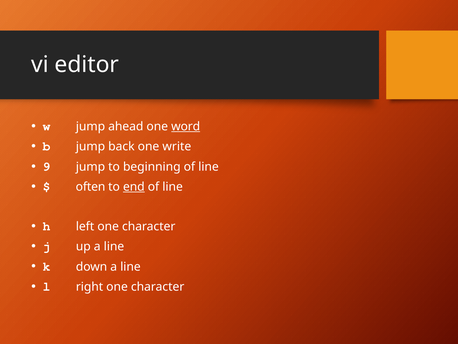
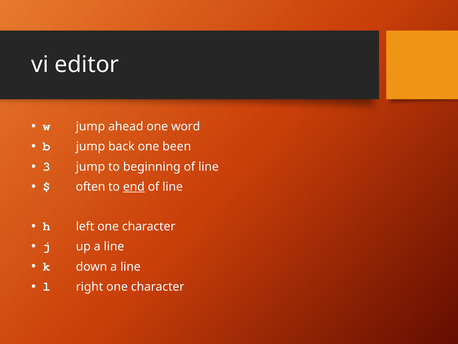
word underline: present -> none (186, 126)
write: write -> been (177, 146)
9: 9 -> 3 (47, 166)
